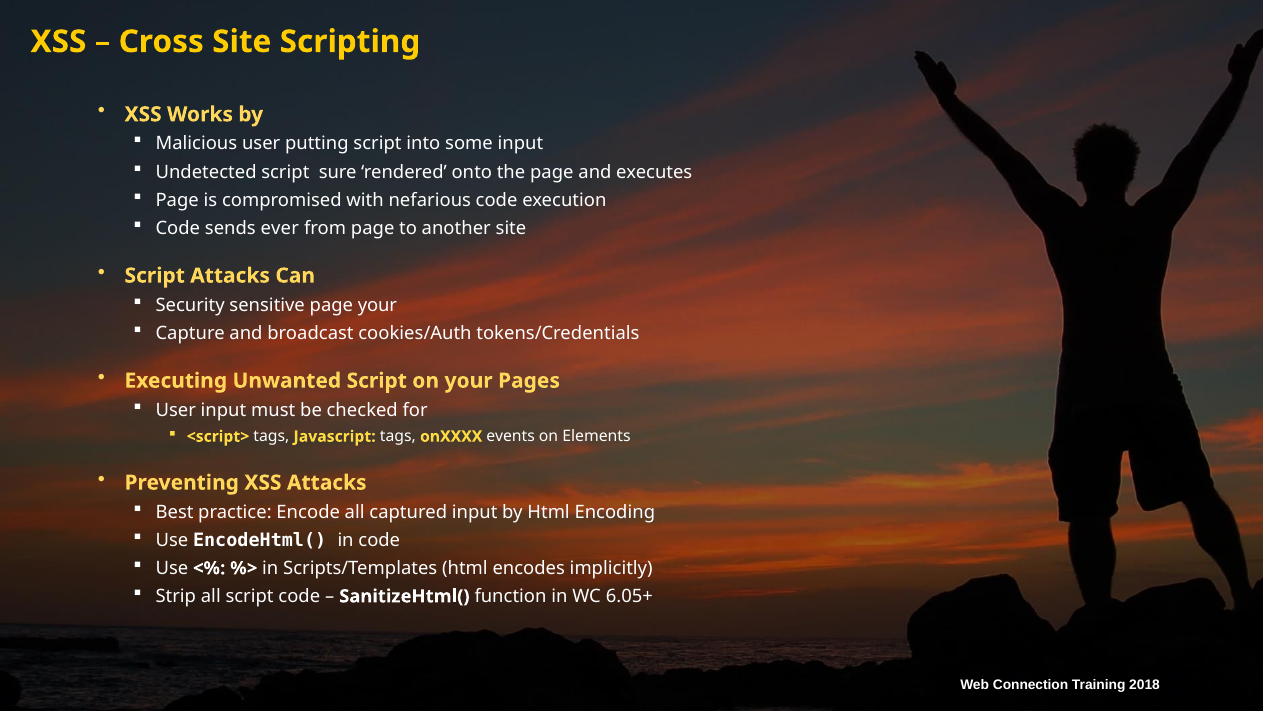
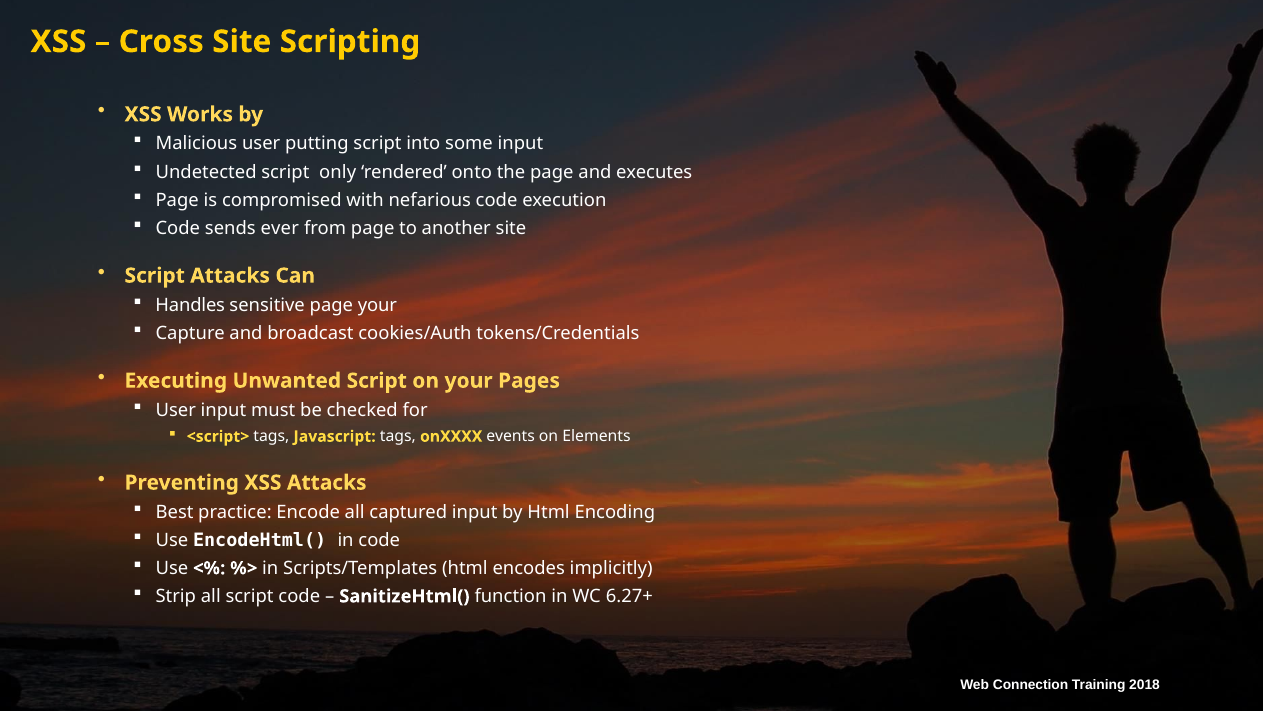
sure: sure -> only (338, 172)
Security: Security -> Handles (190, 305)
6.05+: 6.05+ -> 6.27+ (629, 596)
